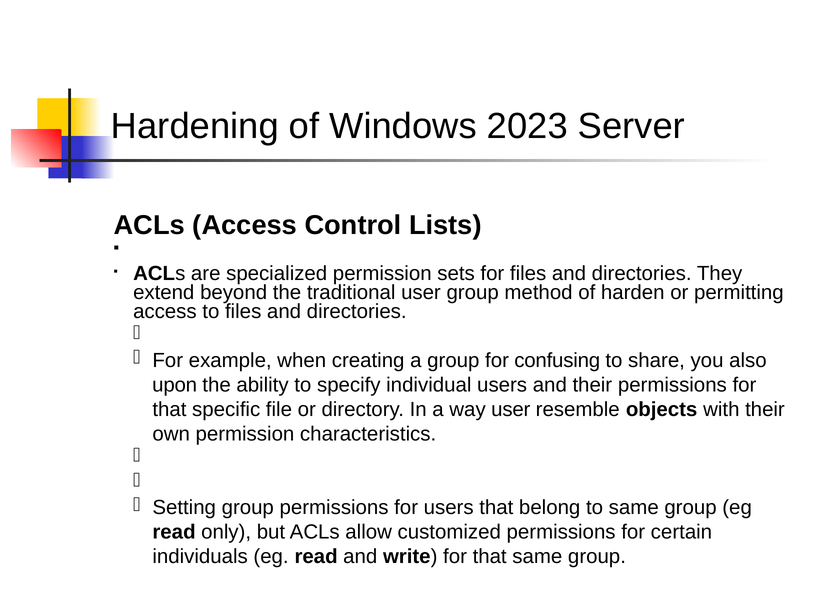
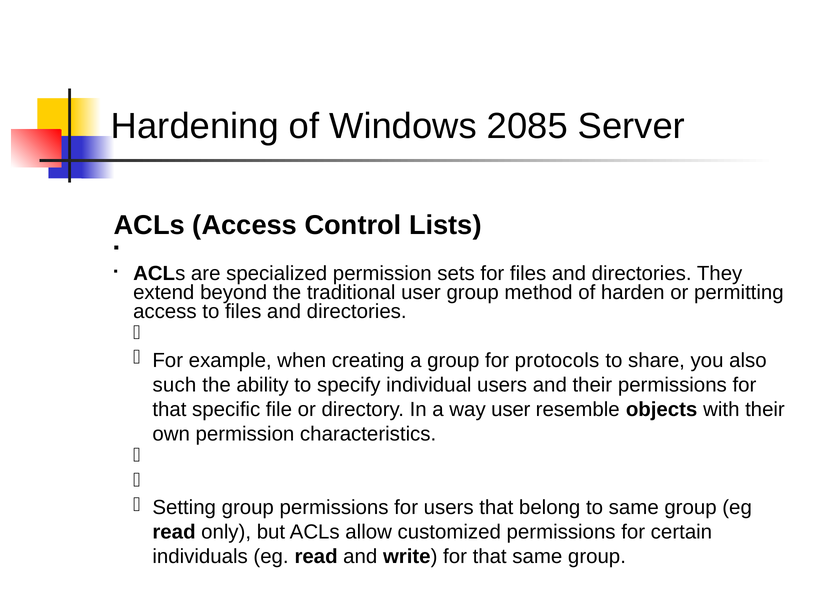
2023: 2023 -> 2085 (527, 127)
confusing: confusing -> protocols (557, 361)
upon: upon -> such (174, 385)
